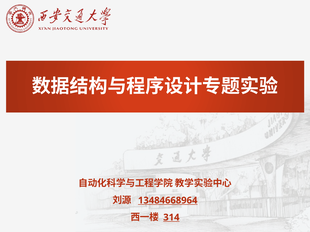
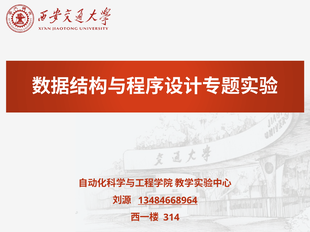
314 underline: present -> none (171, 218)
